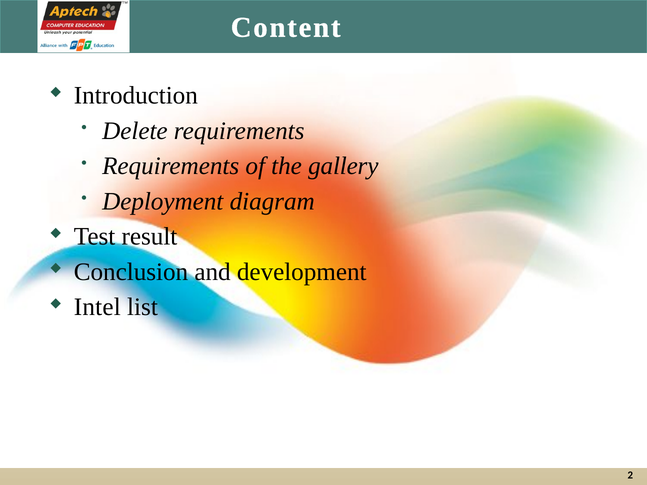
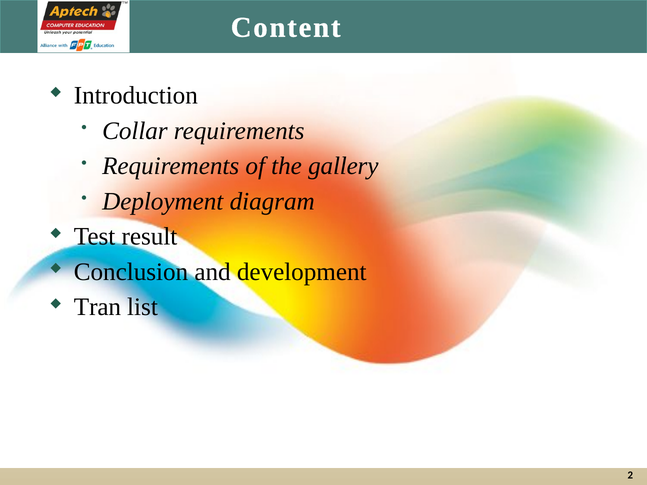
Delete: Delete -> Collar (135, 131)
Intel: Intel -> Tran (97, 307)
